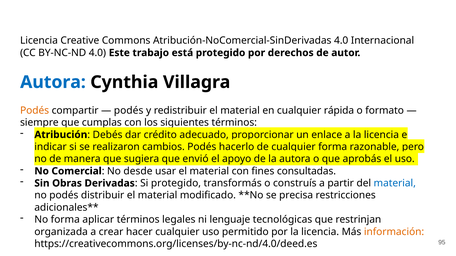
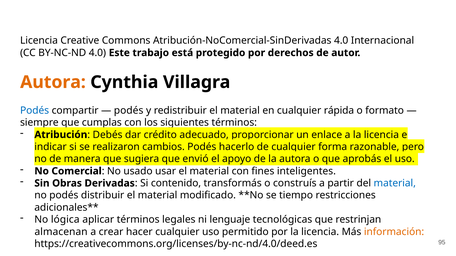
Autora colour: blue -> orange (53, 82)
Podés colour: orange -> blue (35, 111)
desde: desde -> usado (138, 171)
consultadas: consultadas -> inteligentes (306, 171)
Si protegido: protegido -> contenido (176, 184)
precisa: precisa -> tiempo (296, 196)
No forma: forma -> lógica (65, 220)
organizada: organizada -> almacenan (61, 232)
